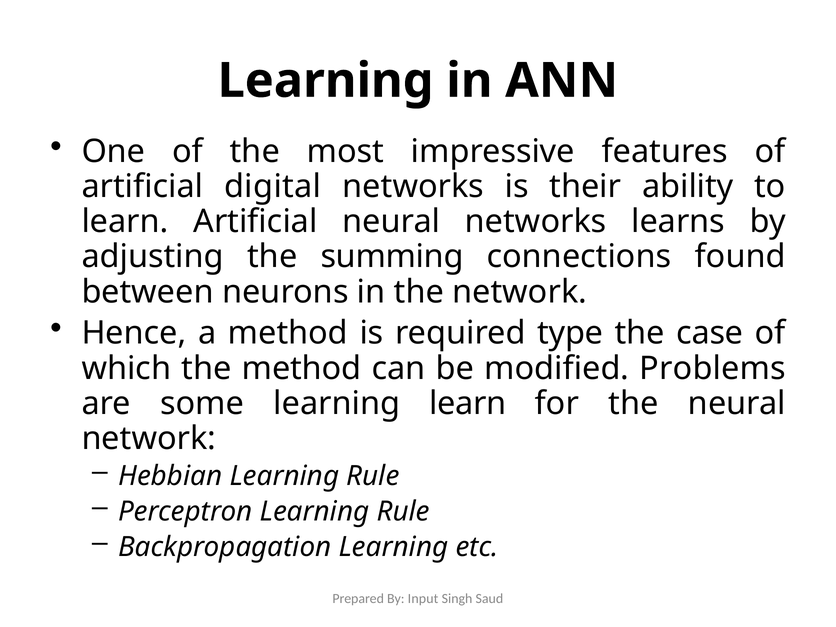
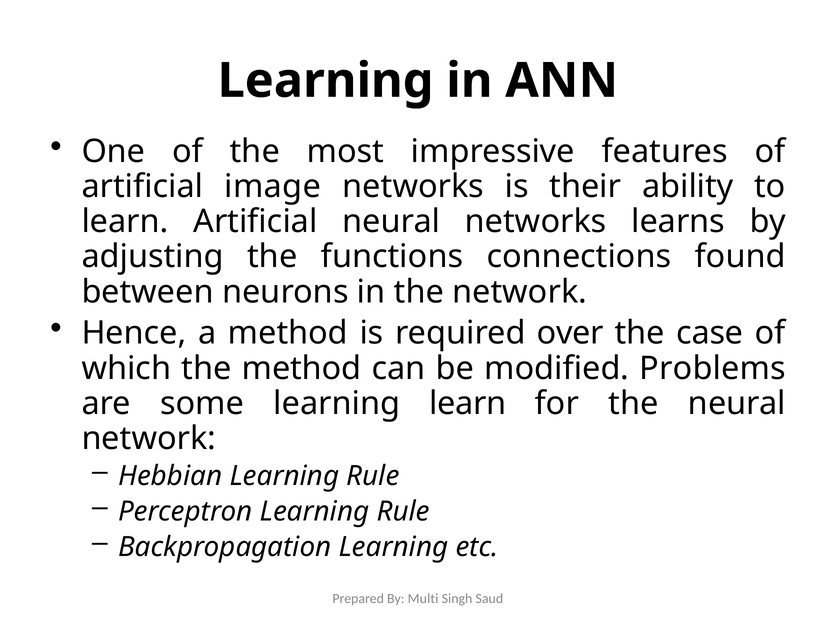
digital: digital -> image (273, 186)
summing: summing -> functions (392, 257)
type: type -> over (570, 333)
Input: Input -> Multi (423, 599)
